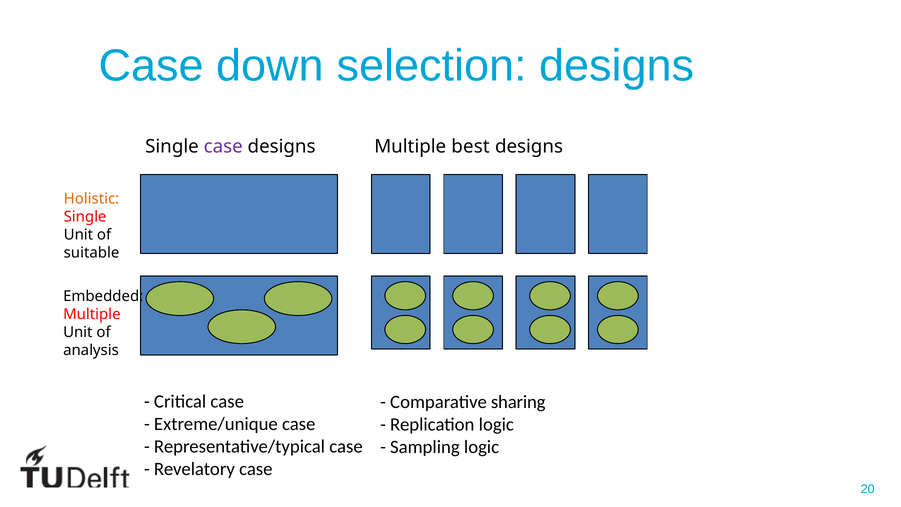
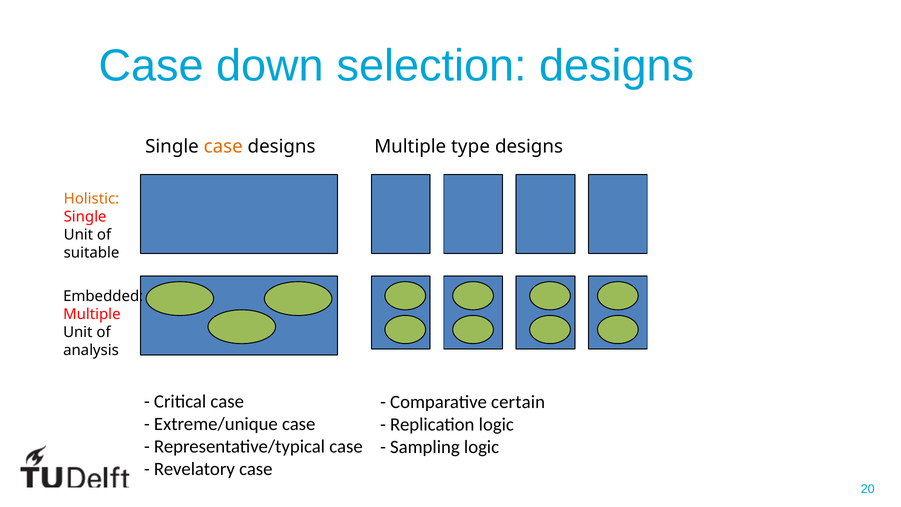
case colour: purple -> orange (223, 147)
best: best -> type (471, 147)
sharing: sharing -> certain (518, 402)
